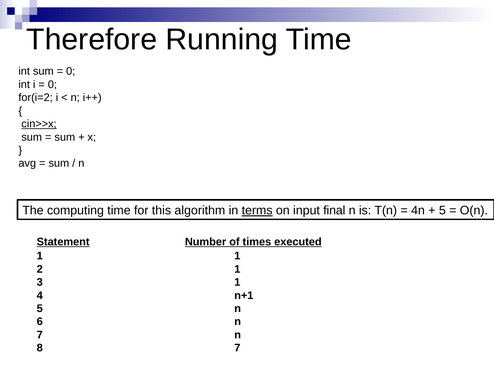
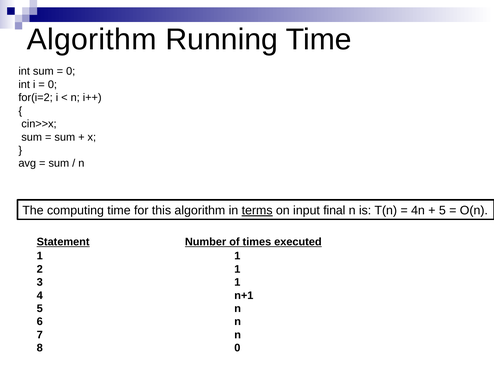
Therefore: Therefore -> Algorithm (92, 40)
cin>>x underline: present -> none (39, 124)
8 7: 7 -> 0 (237, 348)
